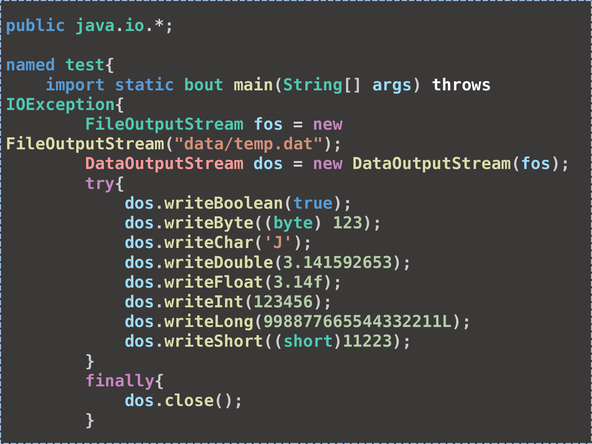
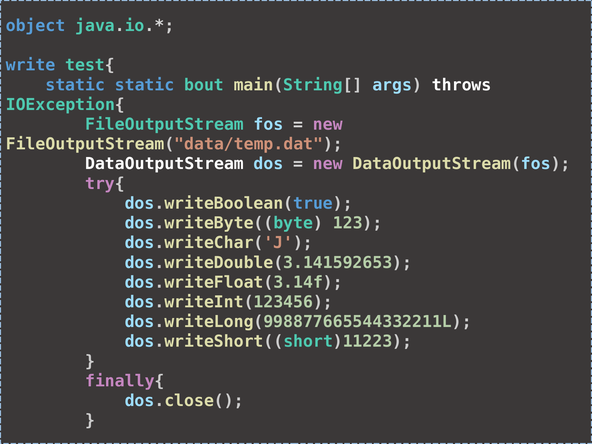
public: public -> object (36, 26)
named: named -> write (31, 65)
import: import -> static (75, 85)
DataOutputStream colour: pink -> white (165, 164)
